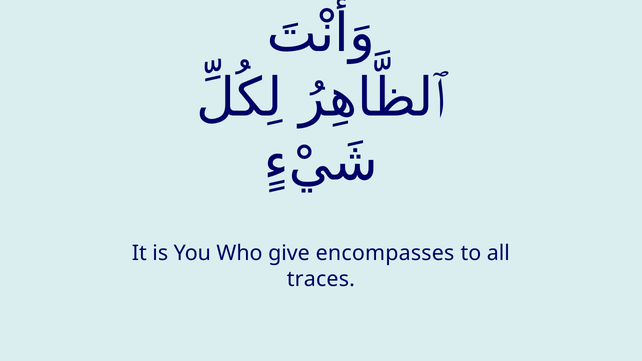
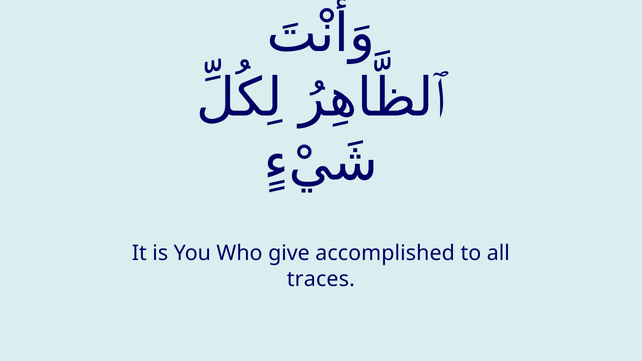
encompasses: encompasses -> accomplished (385, 253)
